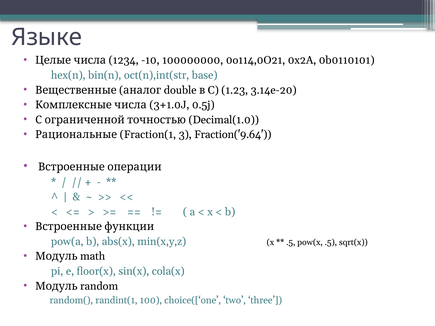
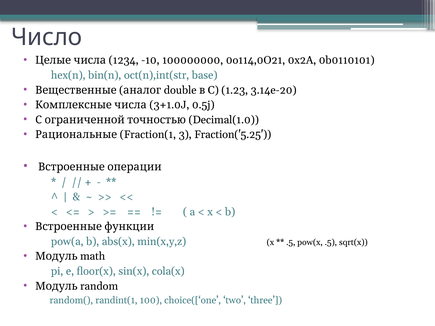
Языке: Языке -> Число (47, 37)
Fraction('9.64: Fraction('9.64 -> Fraction('5.25 (233, 135)
